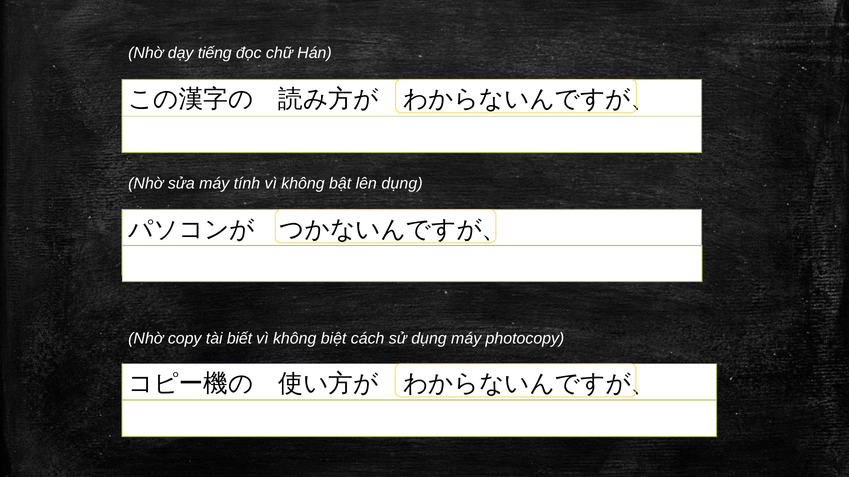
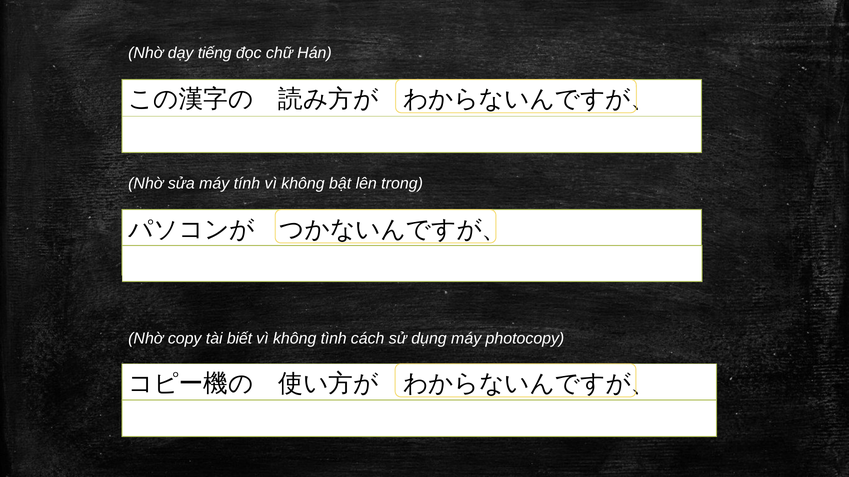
lên dụng: dụng -> trong (402, 184)
biệt: biệt -> tình (334, 339)
